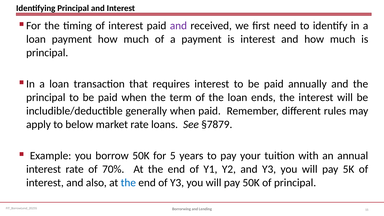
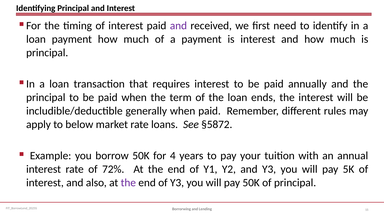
§7879: §7879 -> §5872 (217, 124)
5: 5 -> 4 (173, 156)
70%: 70% -> 72% (113, 169)
the colour: blue -> purple (128, 183)
